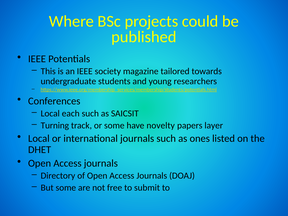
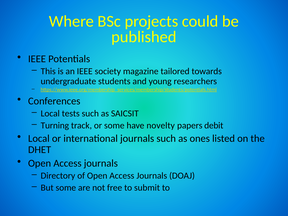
each: each -> tests (71, 114)
layer: layer -> debit (214, 125)
